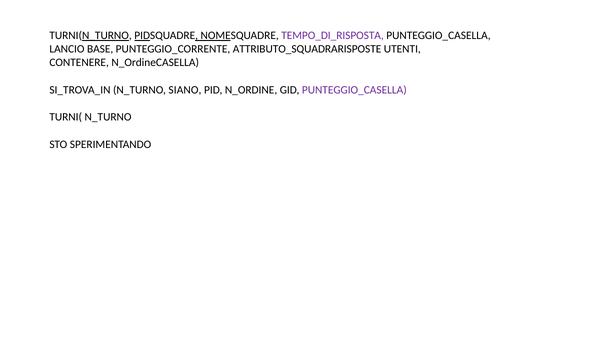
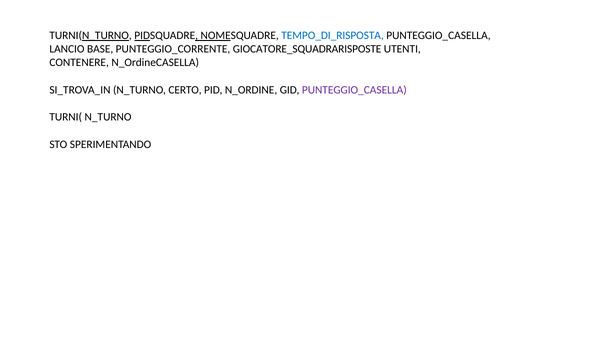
TEMPO_DI_RISPOSTA colour: purple -> blue (333, 35)
ATTRIBUTO_SQUADRARISPOSTE: ATTRIBUTO_SQUADRARISPOSTE -> GIOCATORE_SQUADRARISPOSTE (307, 49)
SIANO: SIANO -> CERTO (185, 90)
